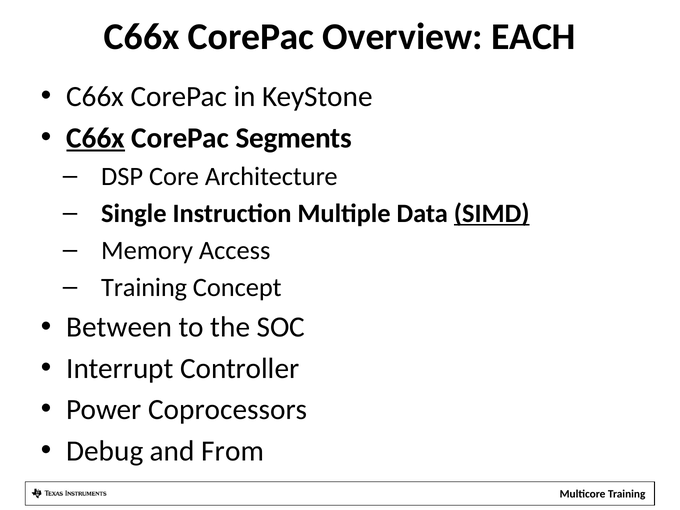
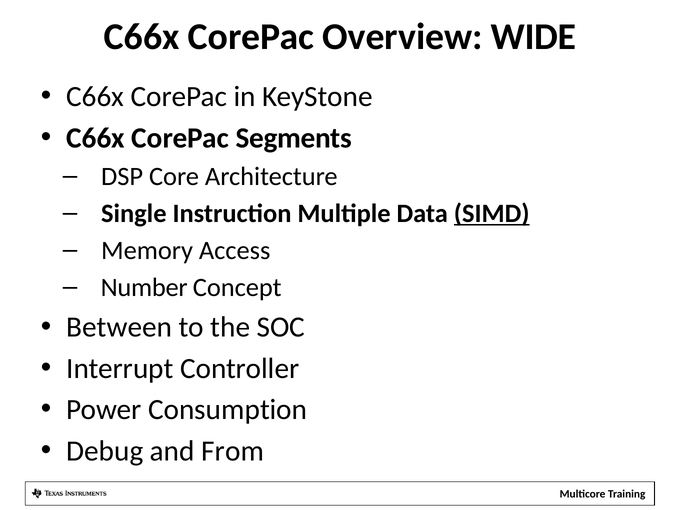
EACH: EACH -> WIDE (534, 37)
C66x underline: present -> none (96, 138)
Training: Training -> Number (144, 288)
Coprocessors: Coprocessors -> Consumption (228, 410)
